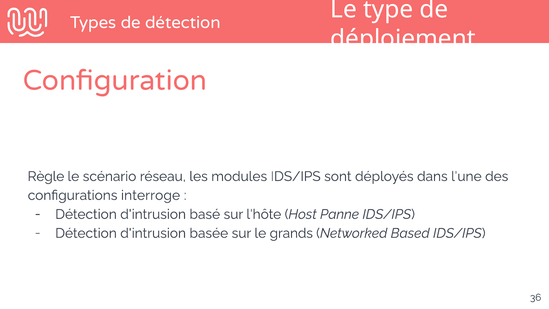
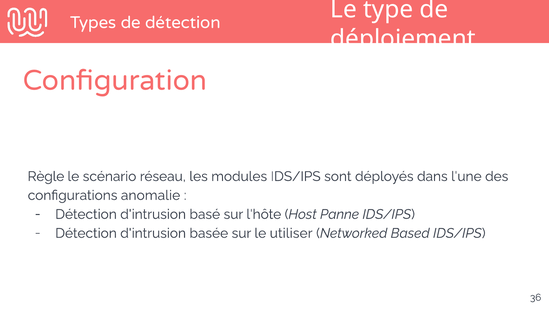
interroge: interroge -> anomalie (151, 195)
grands: grands -> utiliser (291, 233)
